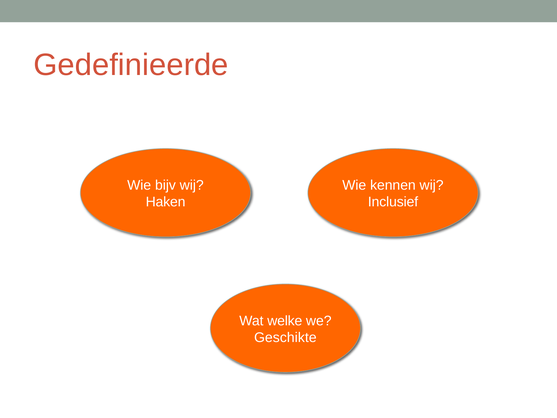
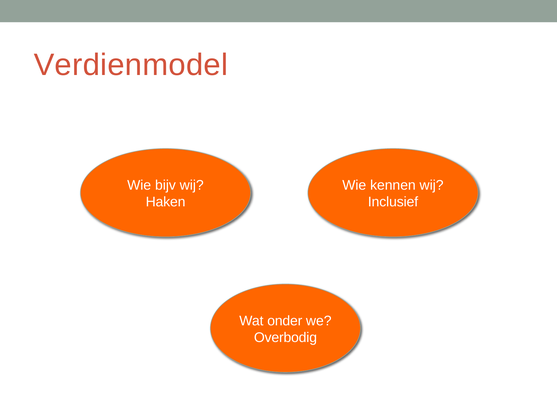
Gedefinieerde: Gedefinieerde -> Verdienmodel (131, 65)
welke: welke -> onder (285, 321)
Geschikte: Geschikte -> Overbodig (285, 337)
